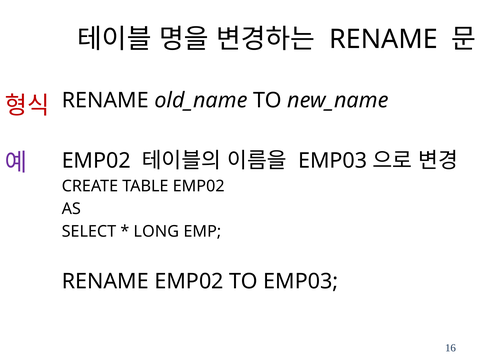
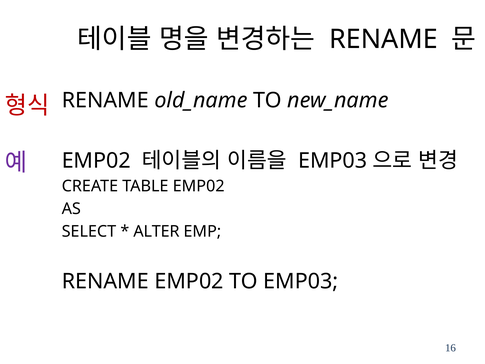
LONG: LONG -> ALTER (156, 231)
